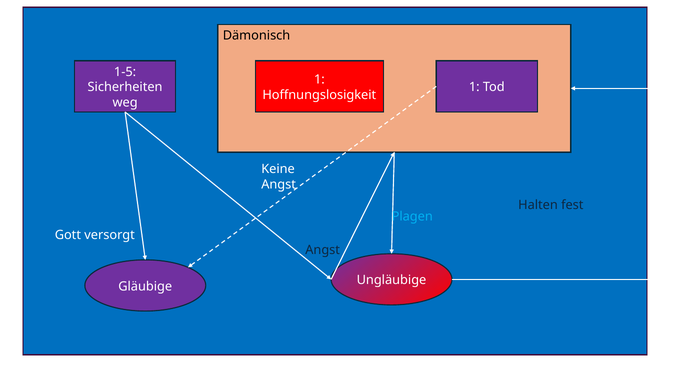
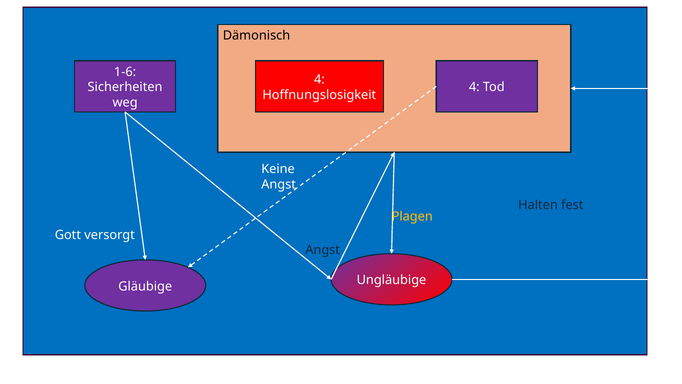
1-5: 1-5 -> 1-6 (125, 72)
1: 1 -> 4 (319, 80)
1: 1 -> 4 (474, 87)
Plagen colour: light blue -> yellow (412, 216)
